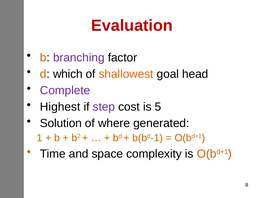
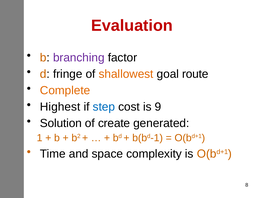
which: which -> fringe (68, 74)
head: head -> route (195, 74)
Complete colour: purple -> orange (65, 90)
step colour: purple -> blue (104, 107)
5: 5 -> 9 (158, 107)
where: where -> create (114, 123)
